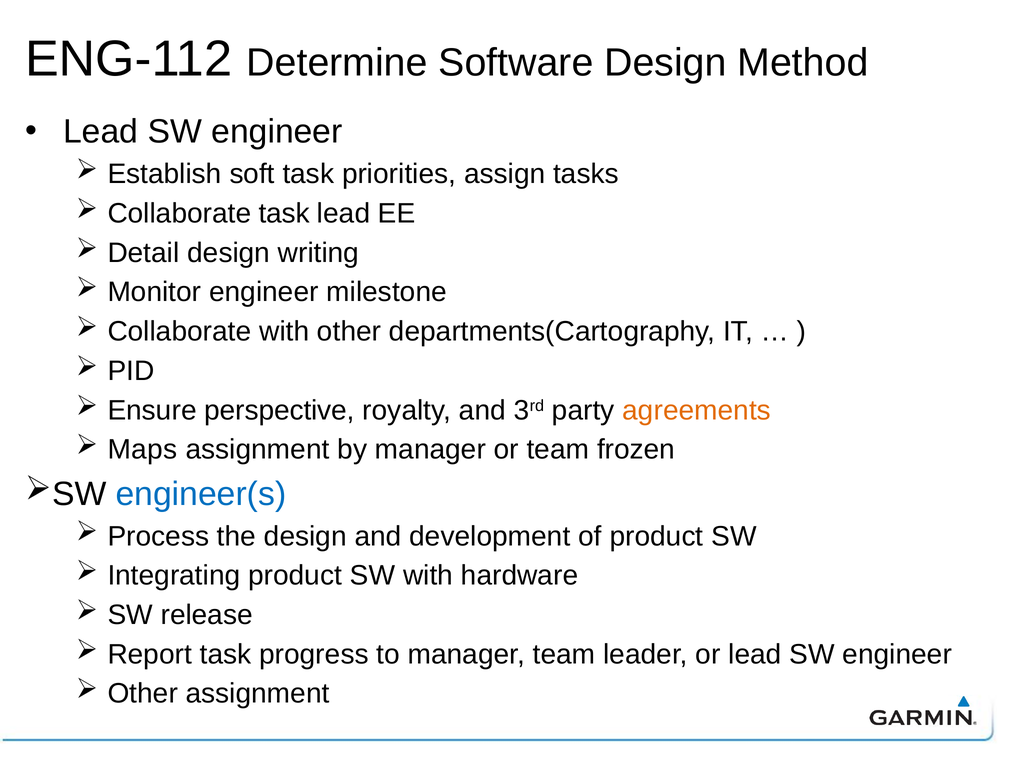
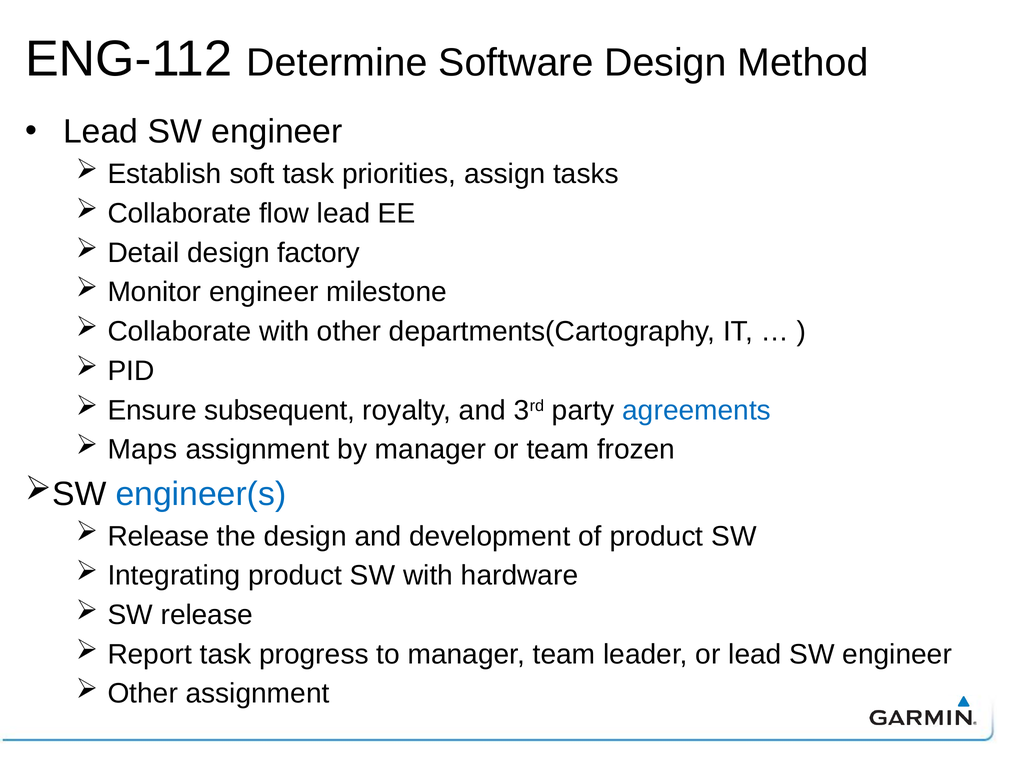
Collaborate task: task -> flow (284, 213)
writing: writing -> factory (319, 253)
perspective: perspective -> subsequent (280, 410)
agreements colour: orange -> blue (697, 410)
Process: Process -> Release (158, 536)
